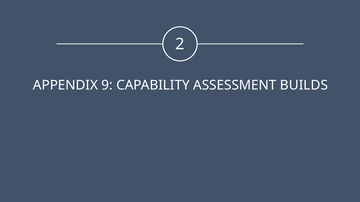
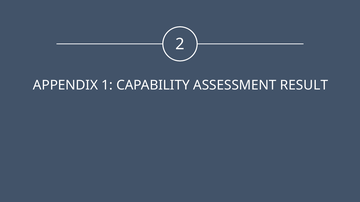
9: 9 -> 1 (107, 85)
BUILDS: BUILDS -> RESULT (304, 85)
